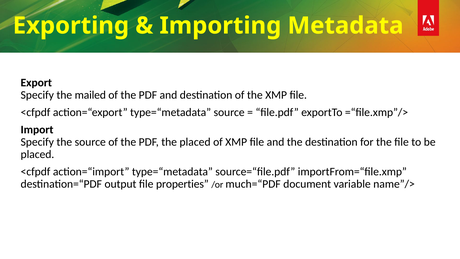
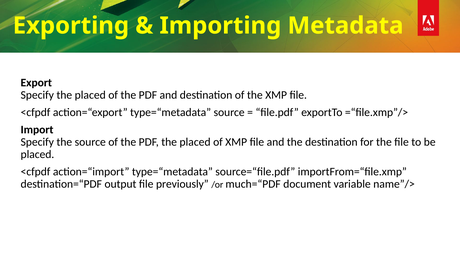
Specify the mailed: mailed -> placed (90, 95)
properties: properties -> previously (182, 184)
